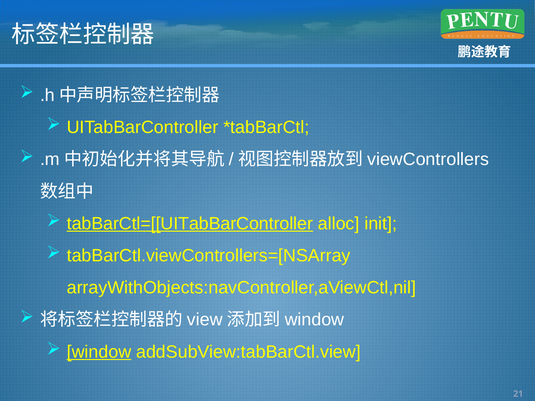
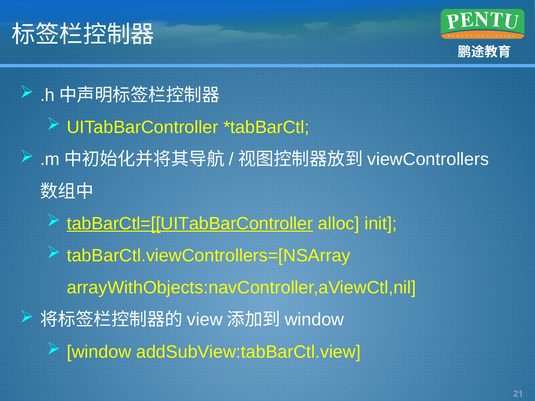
window underline: present -> none (99, 352)
